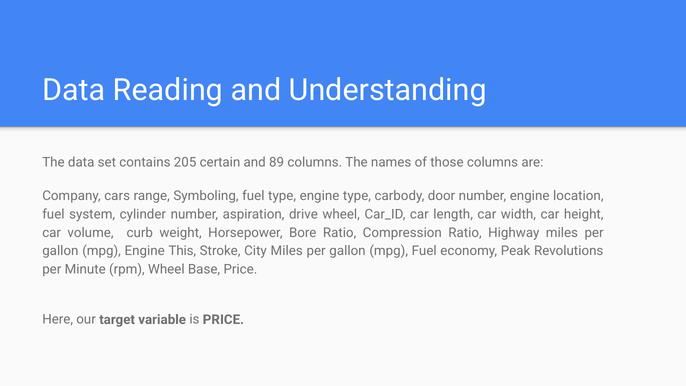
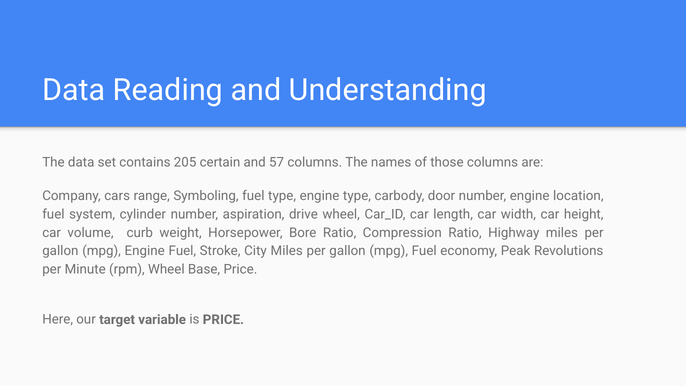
89: 89 -> 57 (277, 162)
Engine This: This -> Fuel (182, 251)
